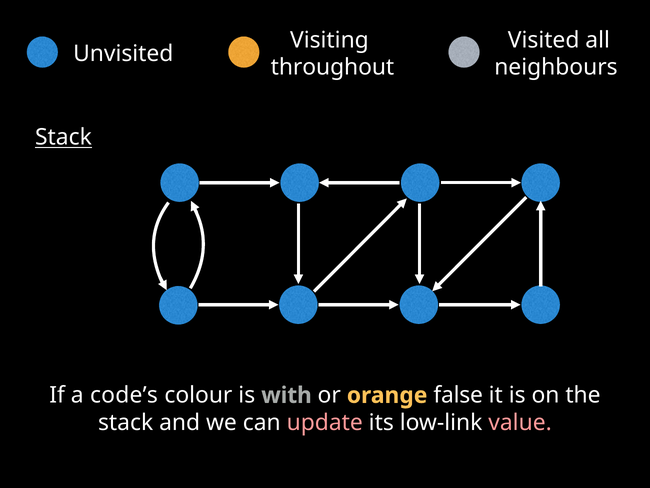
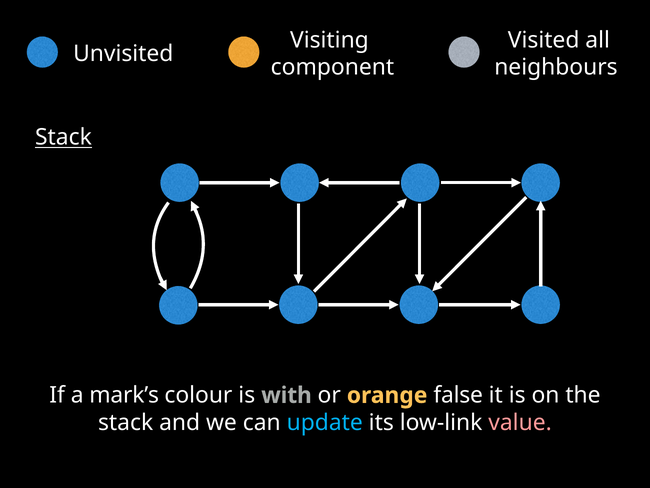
throughout: throughout -> component (332, 67)
code’s: code’s -> mark’s (124, 395)
update colour: pink -> light blue (325, 422)
